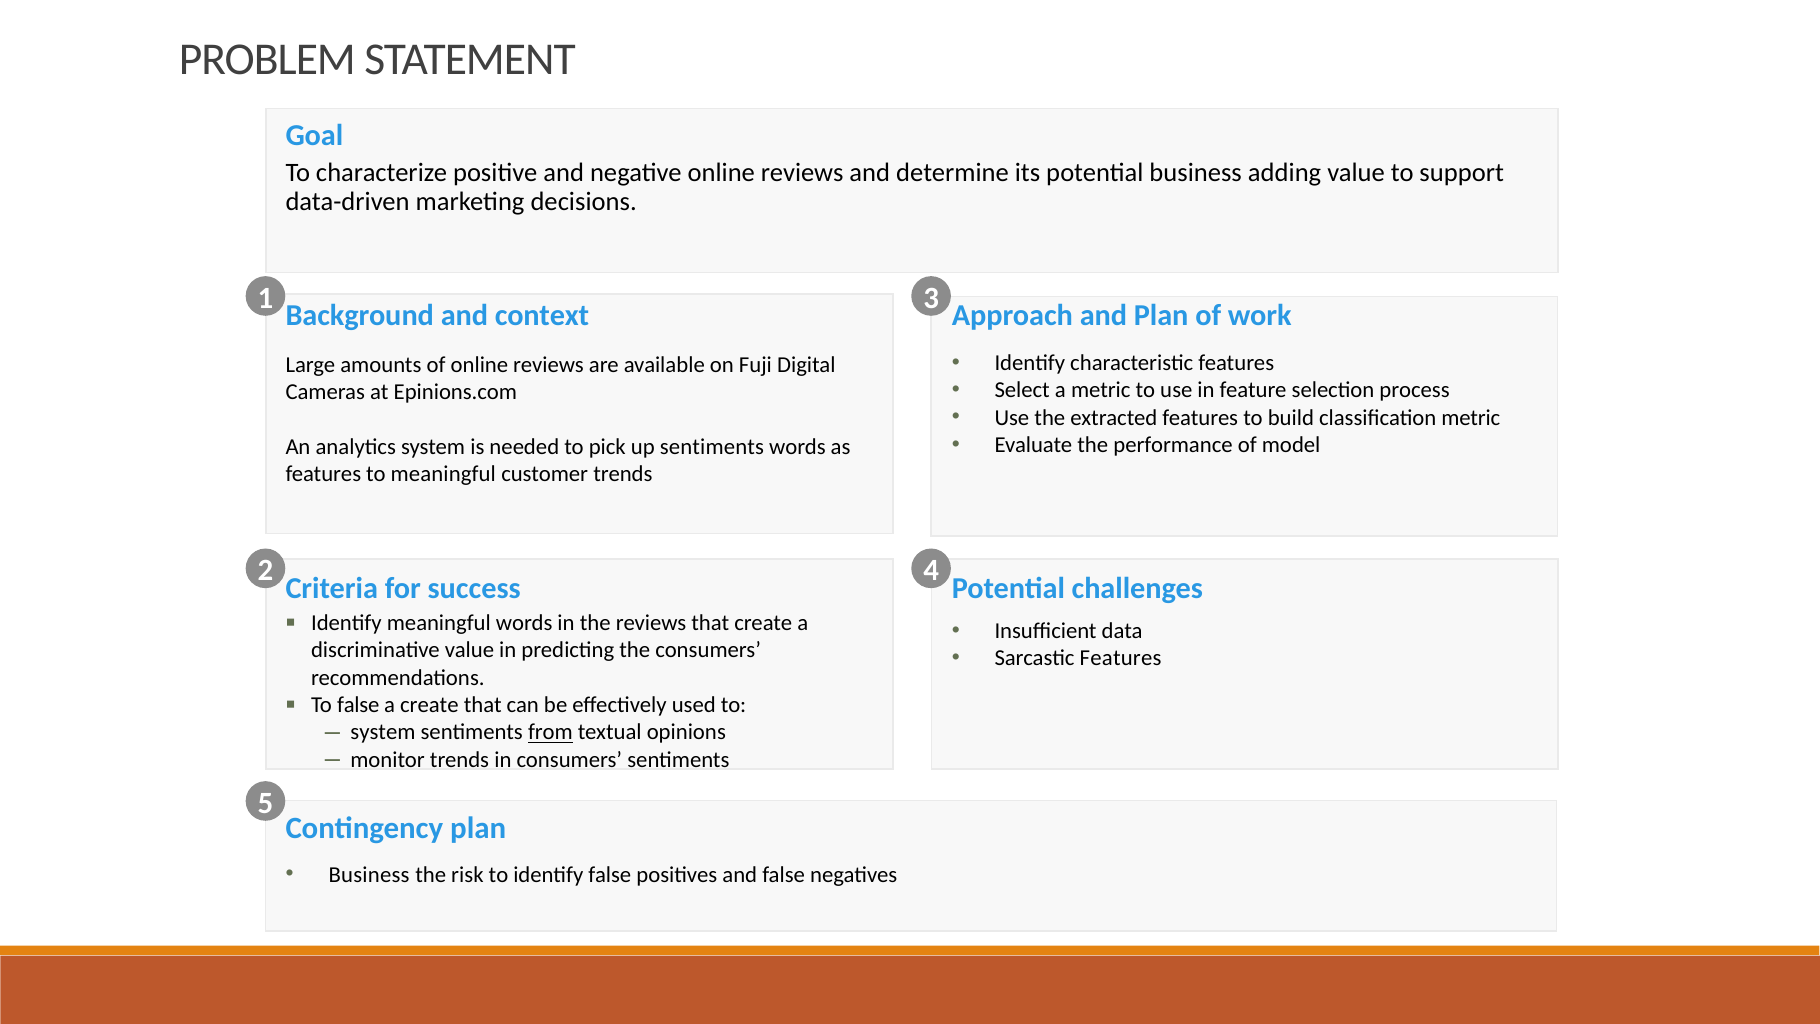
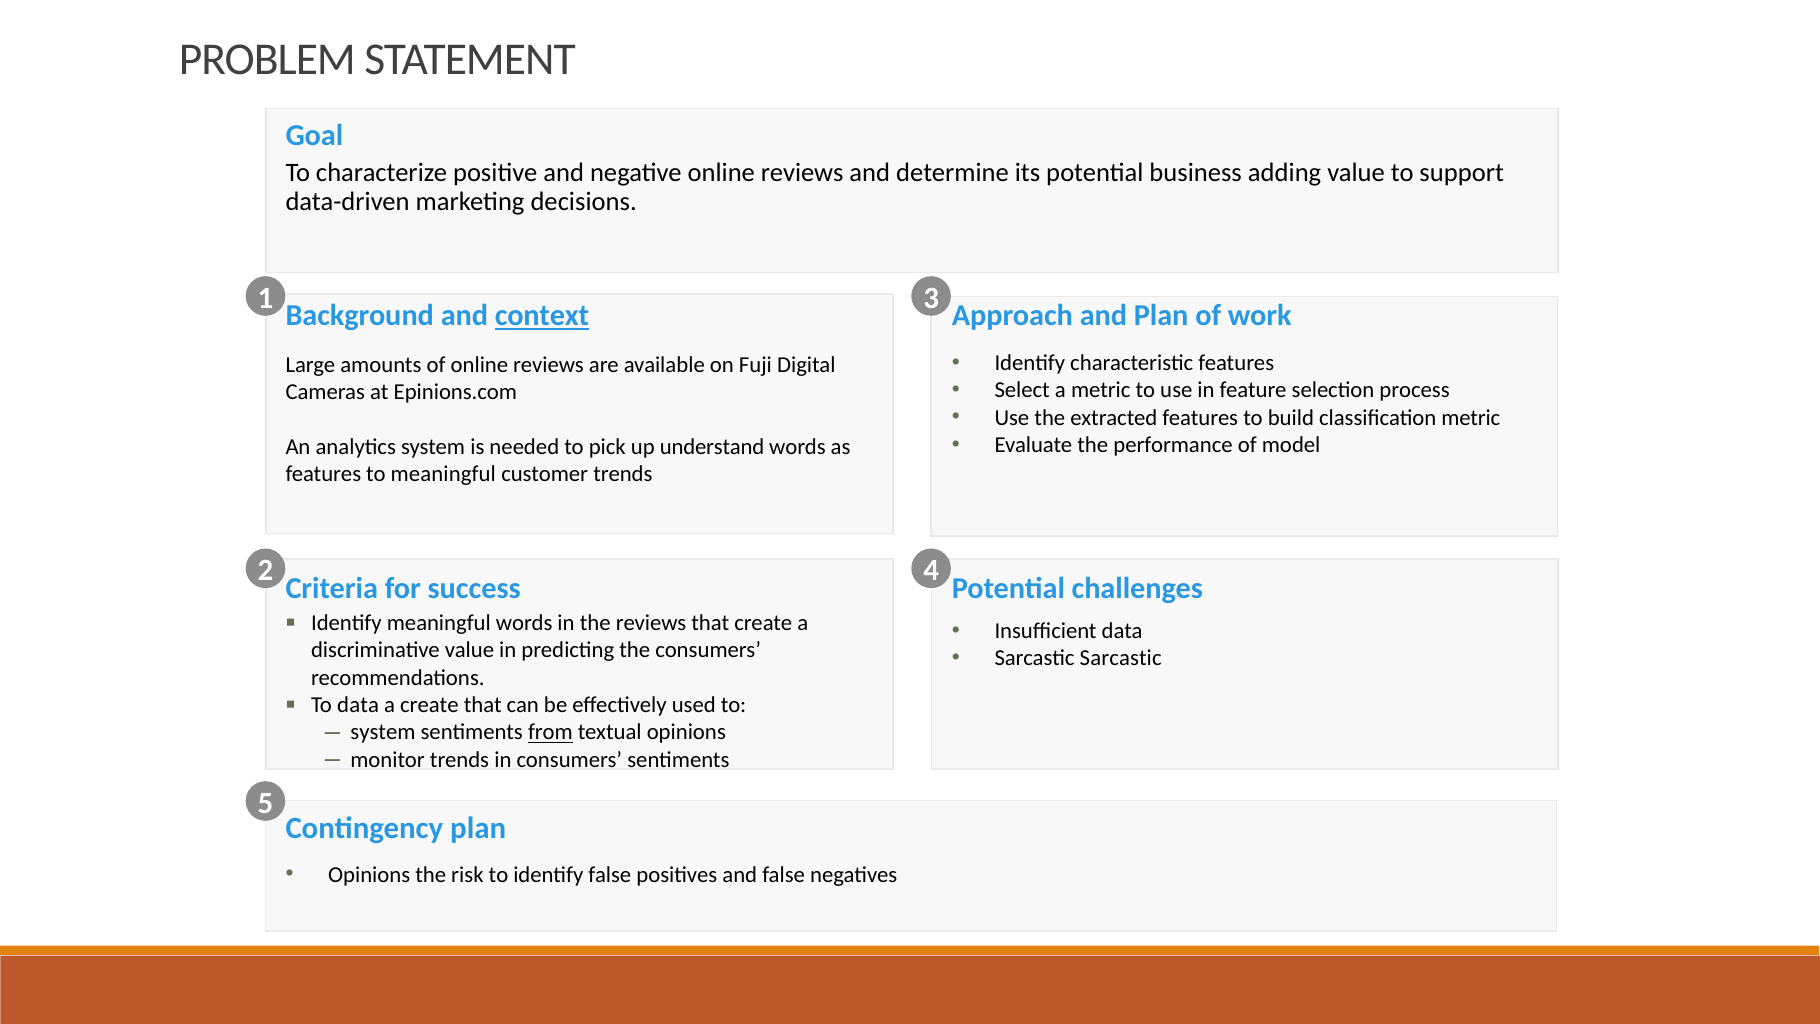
context underline: none -> present (542, 315)
up sentiments: sentiments -> understand (712, 447)
Sarcastic Features: Features -> Sarcastic (1121, 658)
To false: false -> data (358, 705)
Business: Business -> Opinions (369, 874)
